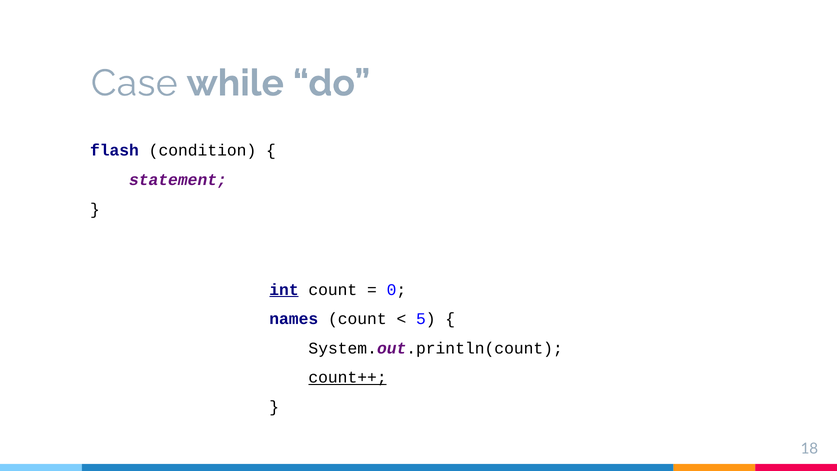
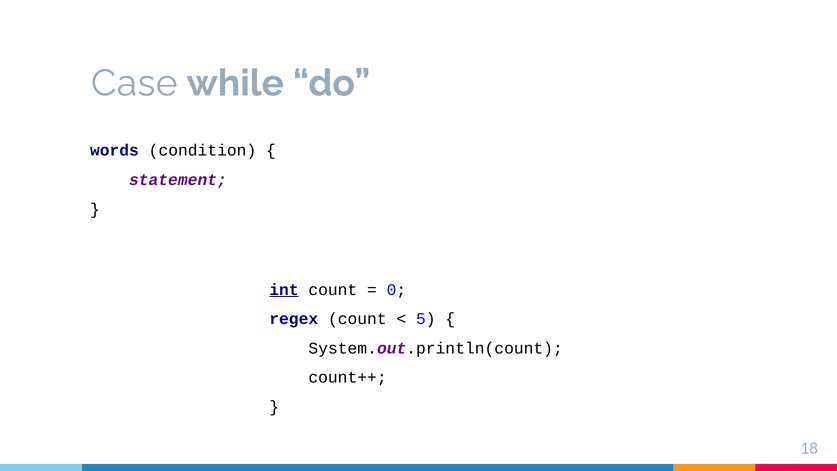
flash: flash -> words (114, 151)
names: names -> regex (294, 319)
count++ underline: present -> none (348, 377)
